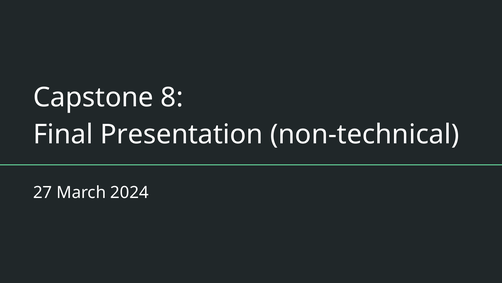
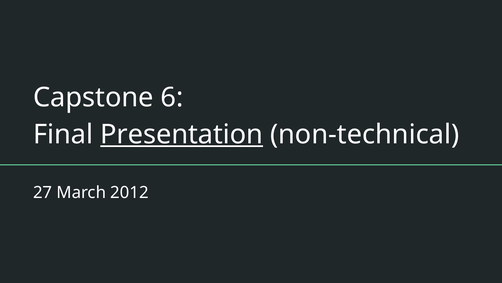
8: 8 -> 6 (172, 97)
Presentation underline: none -> present (182, 134)
2024: 2024 -> 2012 (129, 192)
